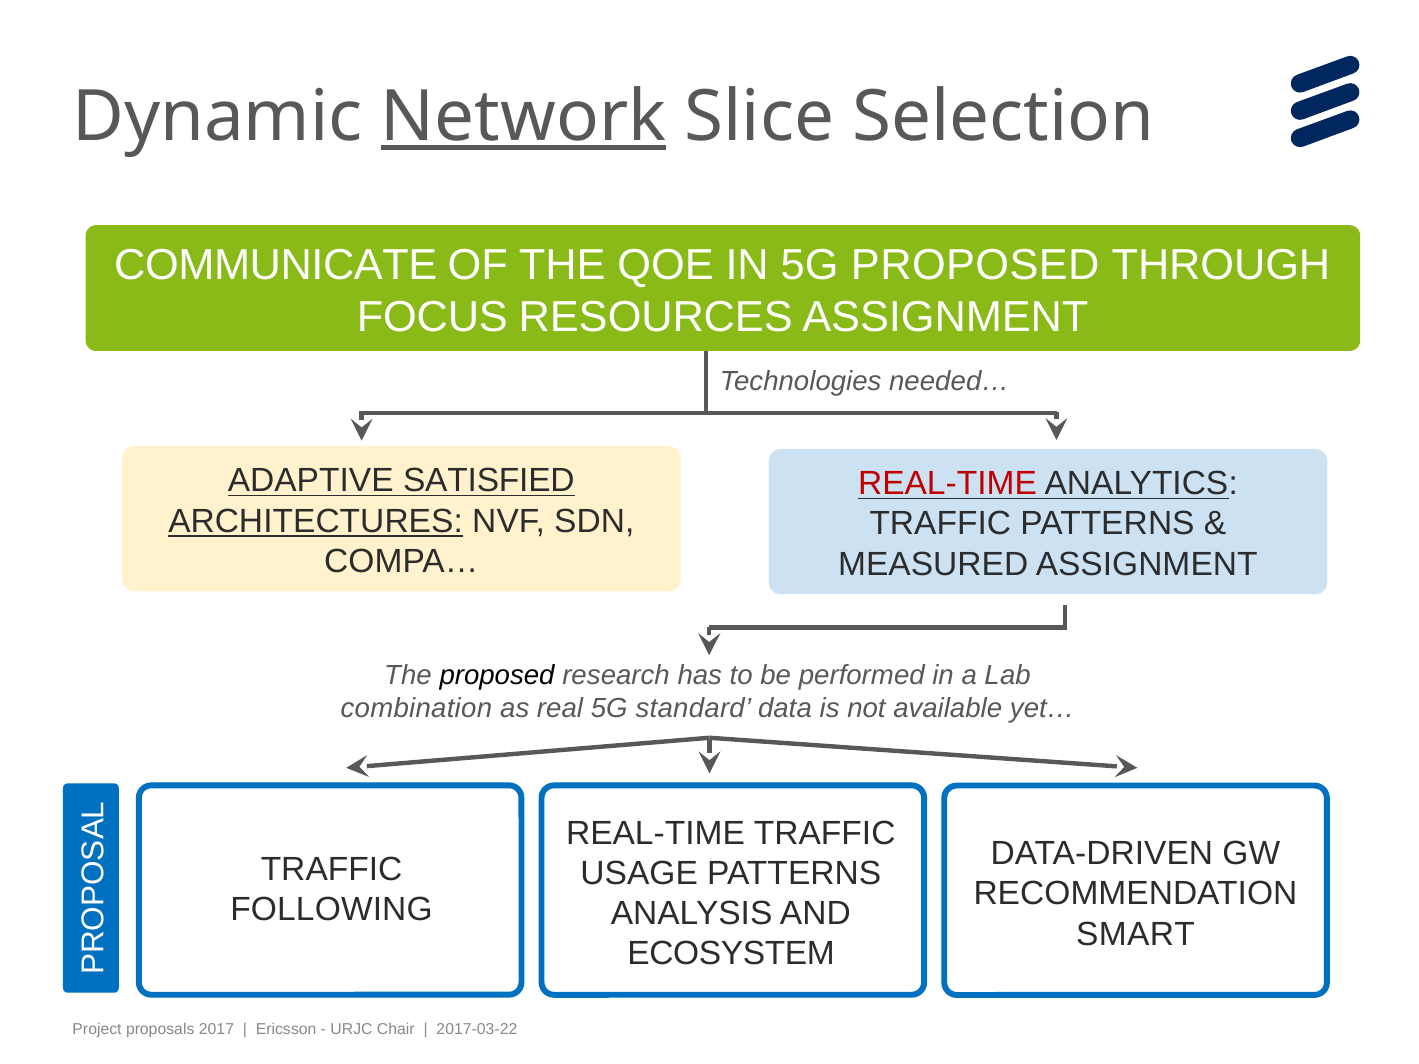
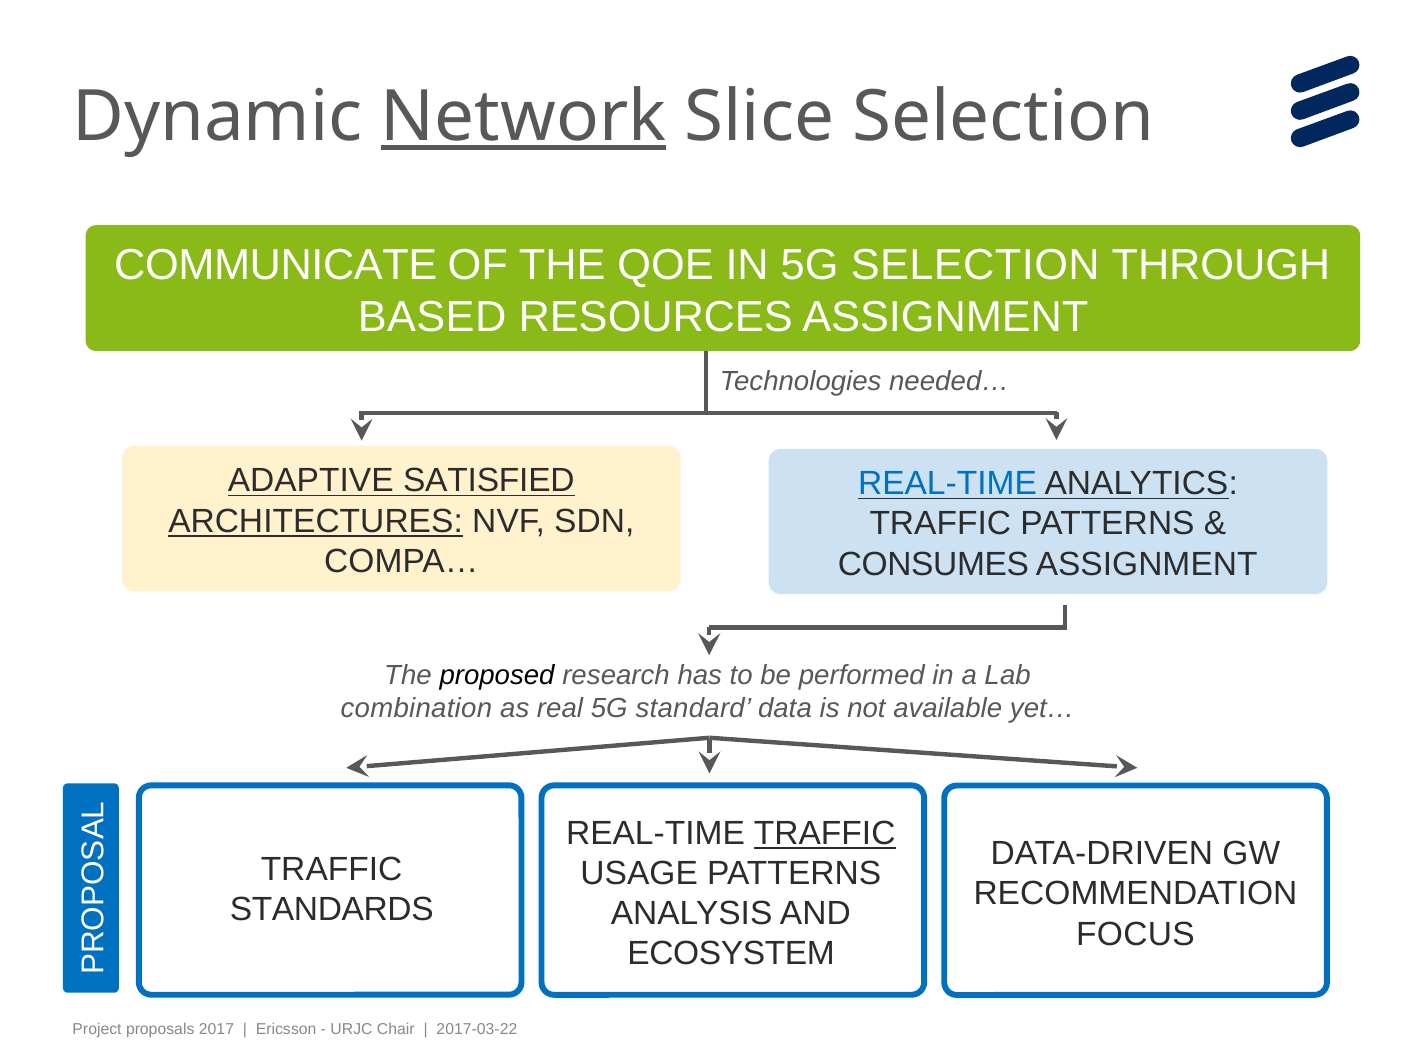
5G PROPOSED: PROPOSED -> SELECTION (975, 265)
FOCUS: FOCUS -> BASED (432, 317)
REAL-TIME colour: red -> blue (947, 484)
MEASURED: MEASURED -> CONSUMES (933, 564)
TRAFFIC underline: none -> present (825, 833)
FOLLOWING: FOLLOWING -> STANDARDS (332, 910)
SMART: SMART -> FOCUS (1135, 934)
